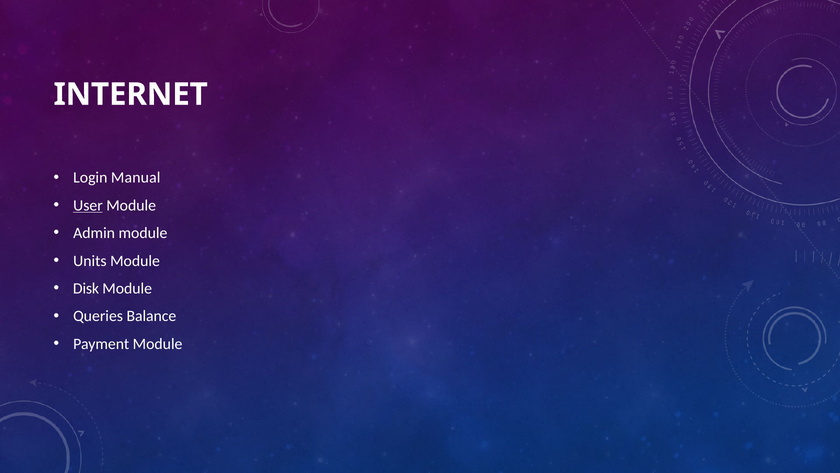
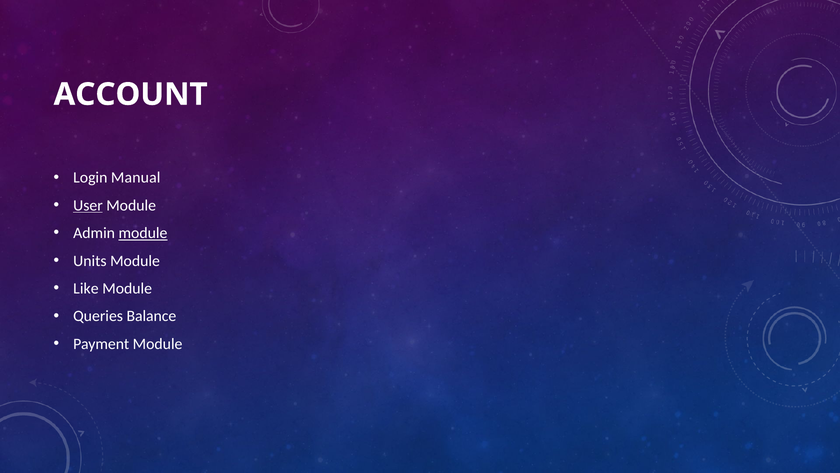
INTERNET: INTERNET -> ACCOUNT (131, 94)
module underline: none -> present (143, 233)
Disk: Disk -> Like (86, 288)
